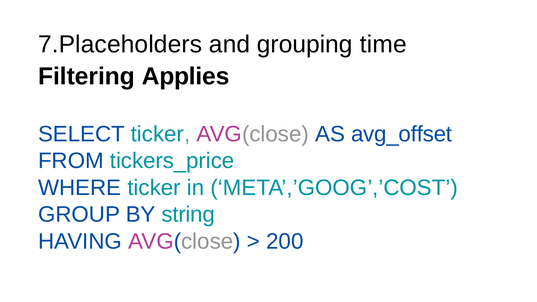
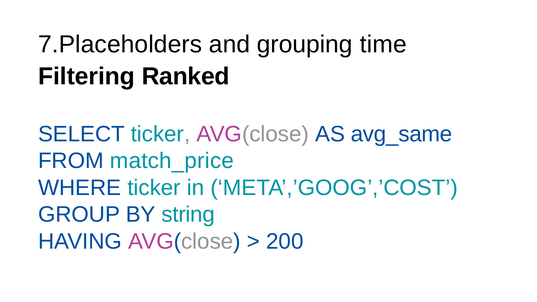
Applies: Applies -> Ranked (186, 77)
avg_offset: avg_offset -> avg_same (402, 134)
tickers_price: tickers_price -> match_price (172, 161)
